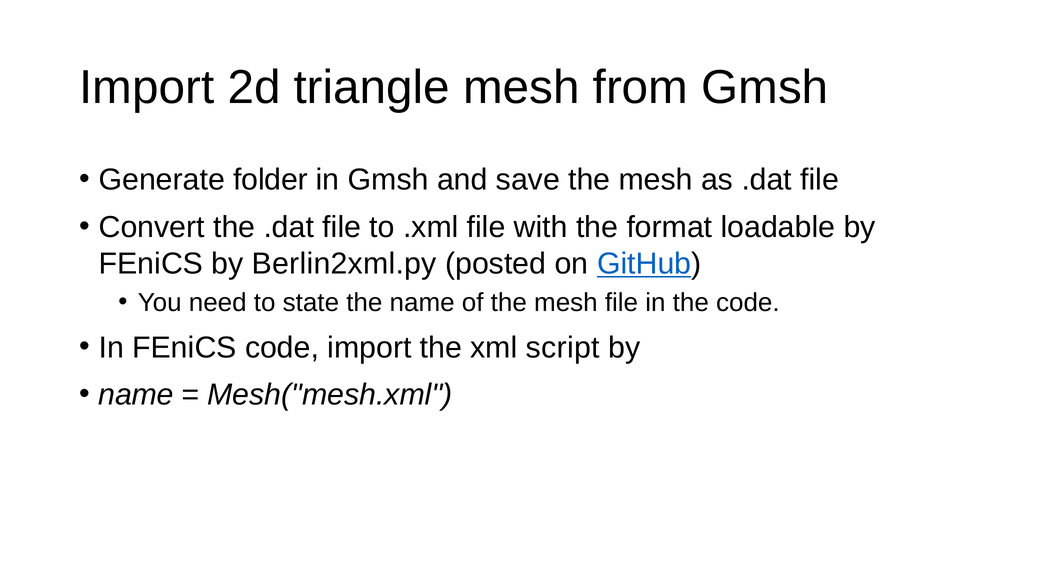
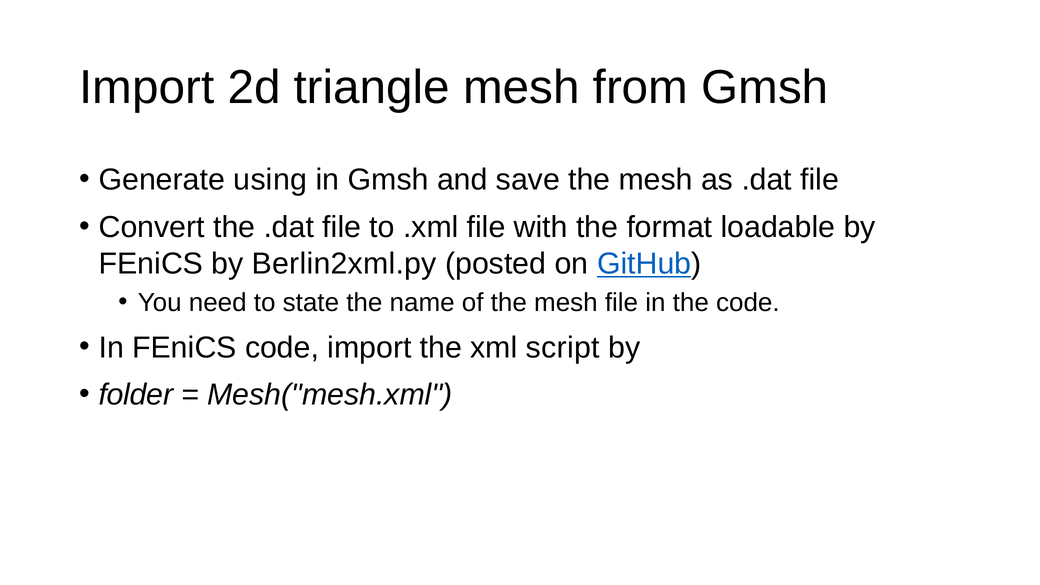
folder: folder -> using (270, 180)
name: name -> folder (136, 395)
